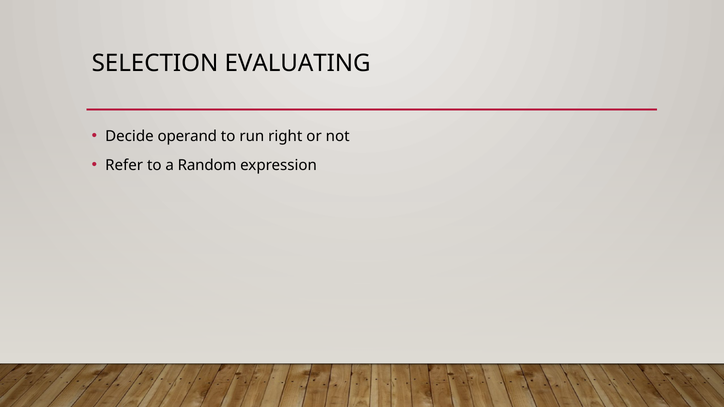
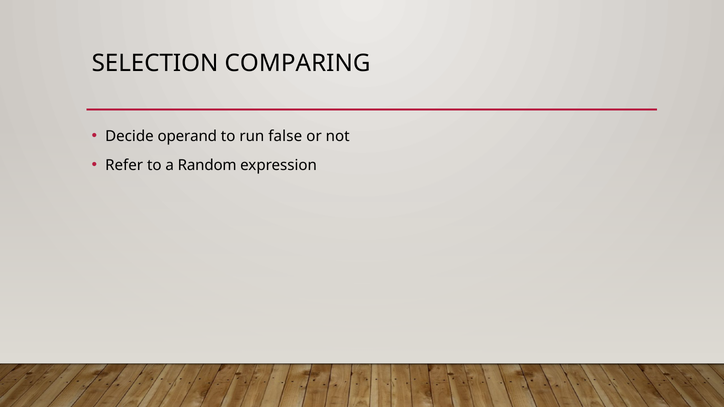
EVALUATING: EVALUATING -> COMPARING (298, 63)
right: right -> false (285, 136)
